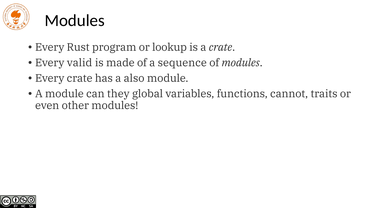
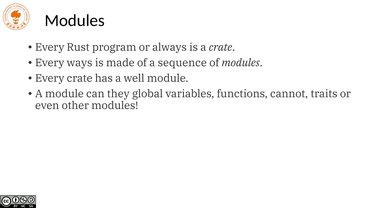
lookup: lookup -> always (169, 47)
valid: valid -> ways (80, 63)
also: also -> well (134, 78)
